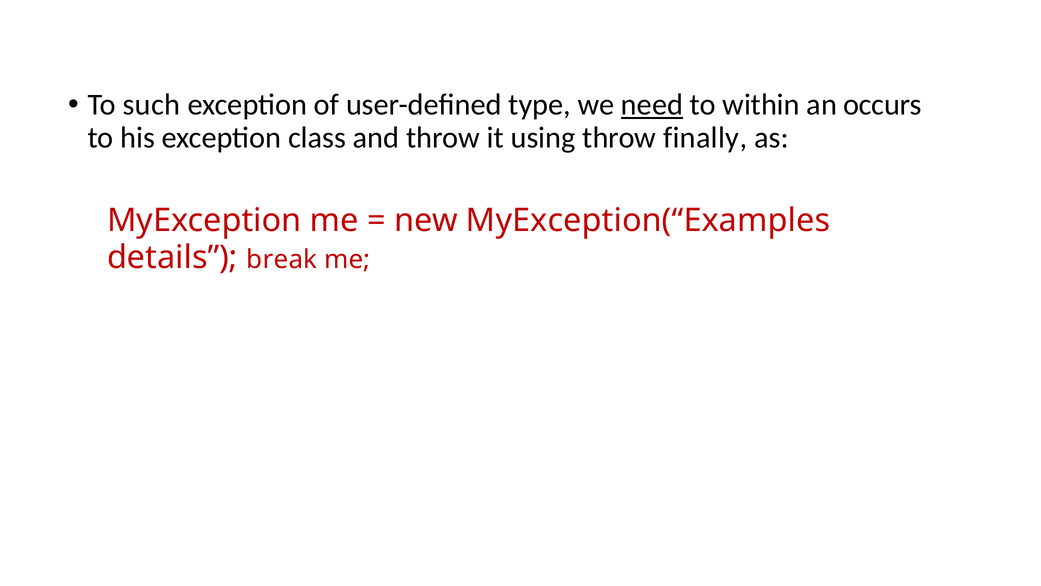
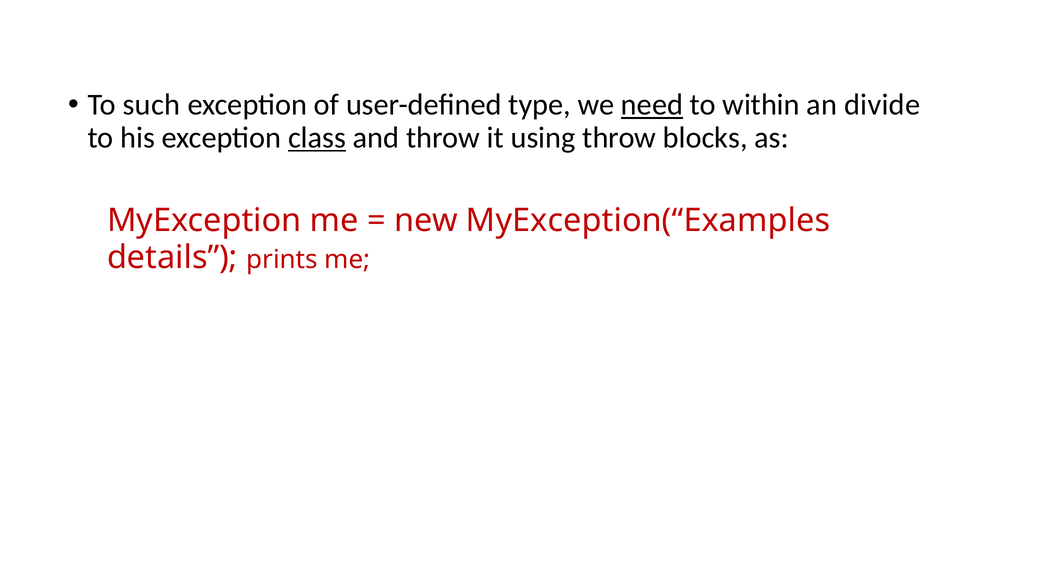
occurs: occurs -> divide (882, 105)
class underline: none -> present (317, 138)
finally: finally -> blocks (705, 138)
break: break -> prints (282, 260)
